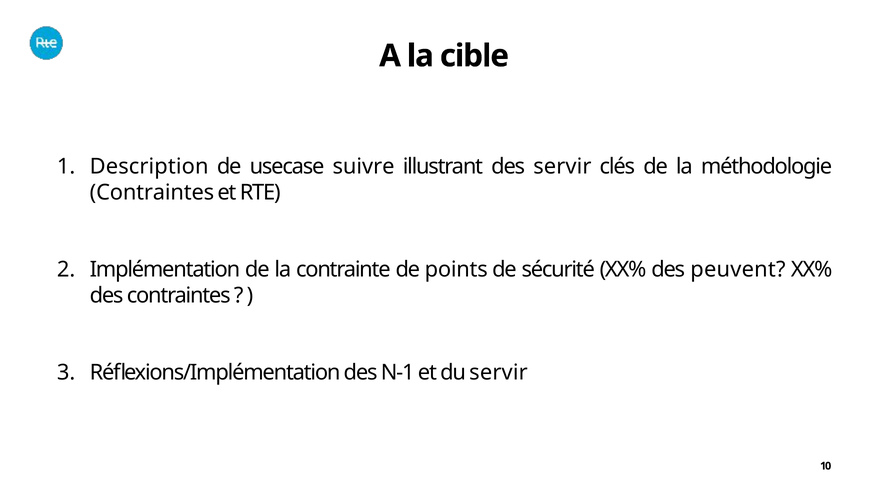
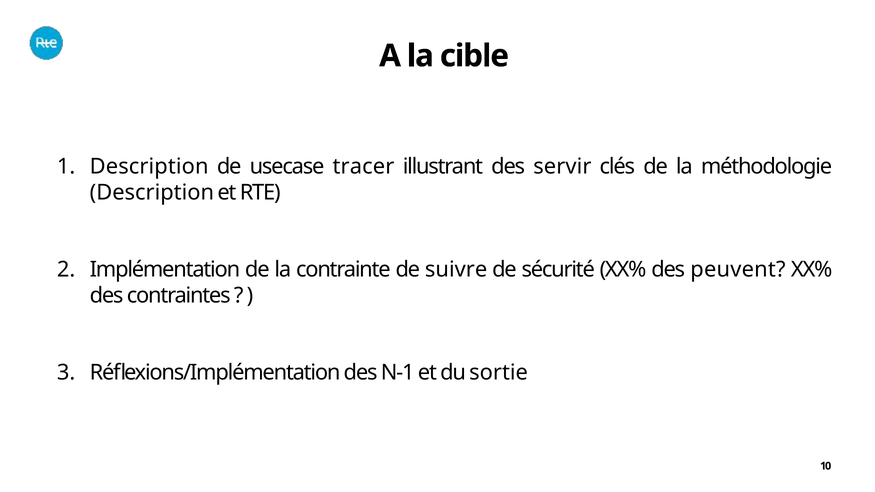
suivre: suivre -> tracer (363, 166)
Contraintes: Contraintes -> Description (152, 193)
points: points -> suivre (456, 269)
du servir: servir -> sortie (499, 373)
